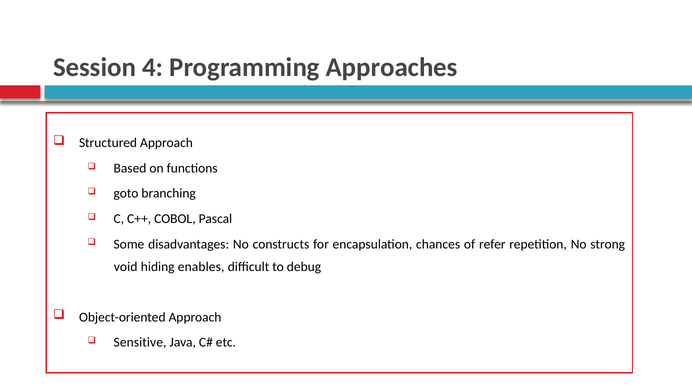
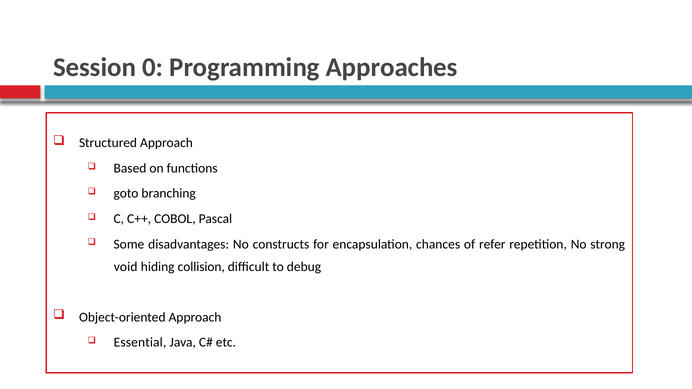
4: 4 -> 0 (153, 67)
enables: enables -> collision (201, 267)
Sensitive: Sensitive -> Essential (140, 343)
